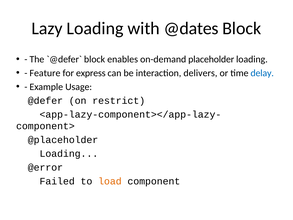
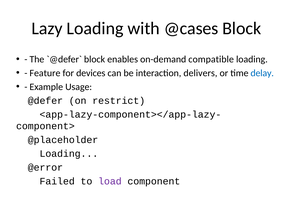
@dates: @dates -> @cases (191, 28)
placeholder: placeholder -> compatible (211, 59)
express: express -> devices (91, 73)
load colour: orange -> purple (110, 181)
